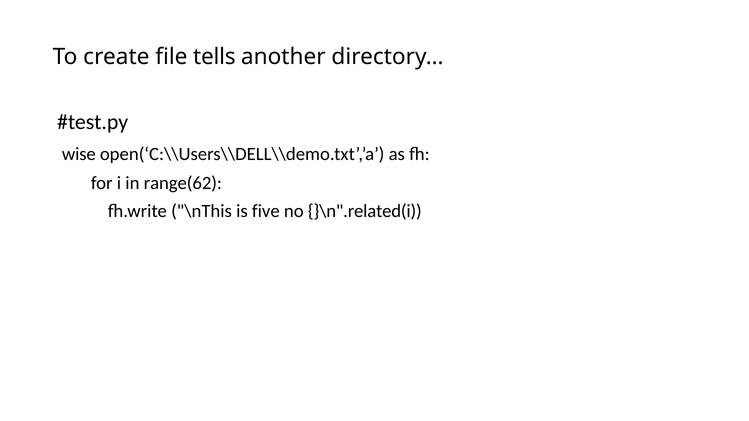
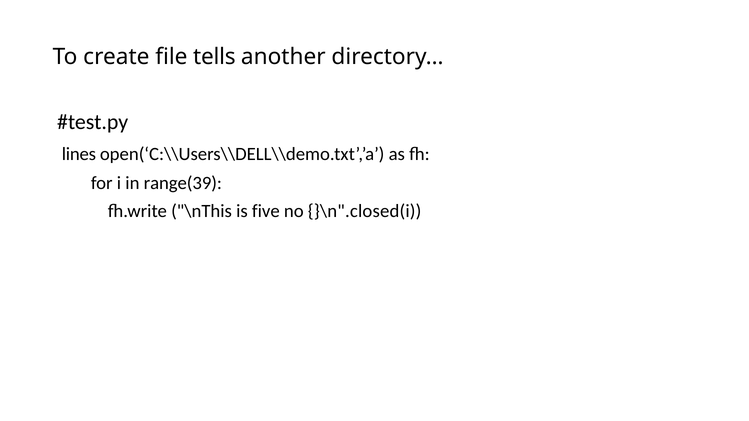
wise: wise -> lines (79, 154)
range(62: range(62 -> range(39 (183, 183)
}\n".related(i: }\n".related(i -> }\n".closed(i (365, 211)
